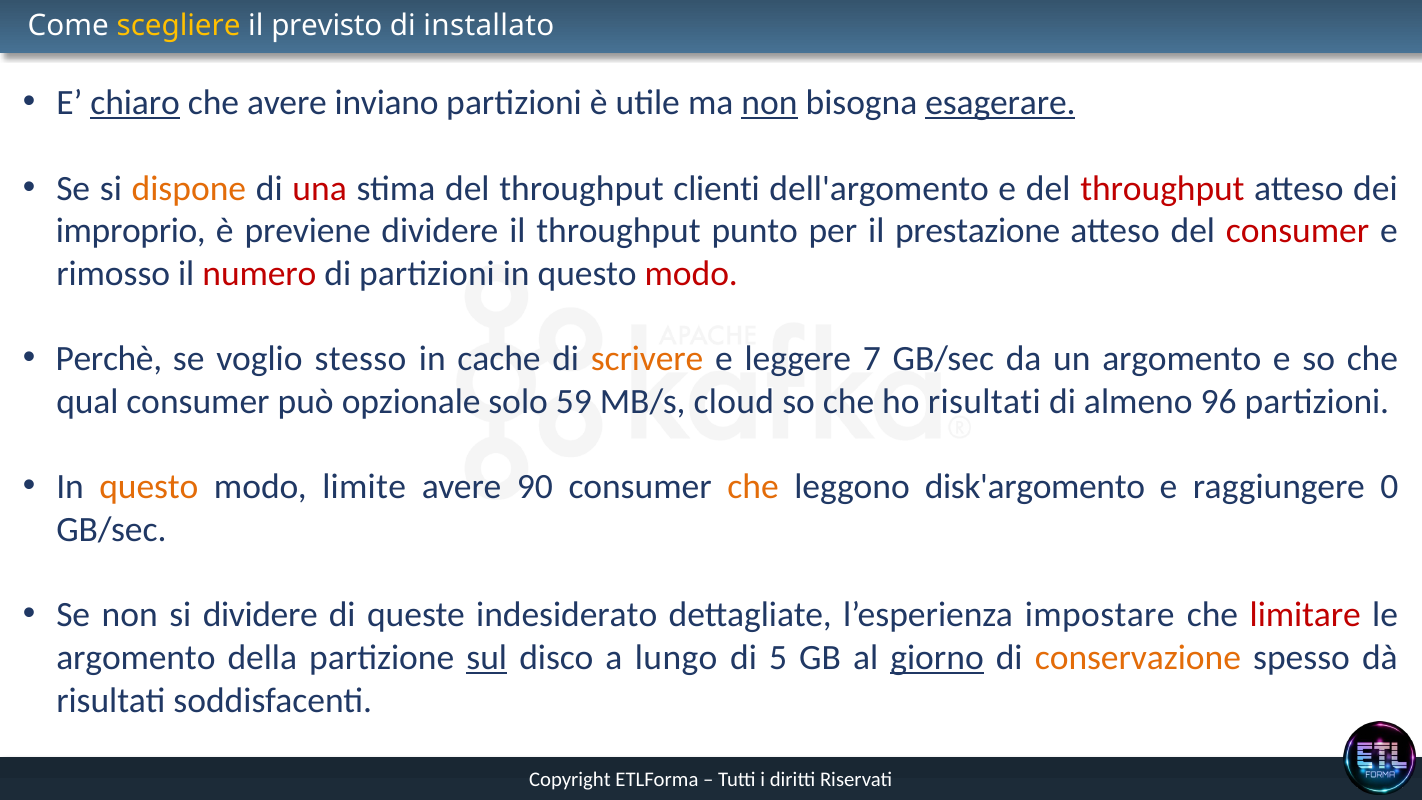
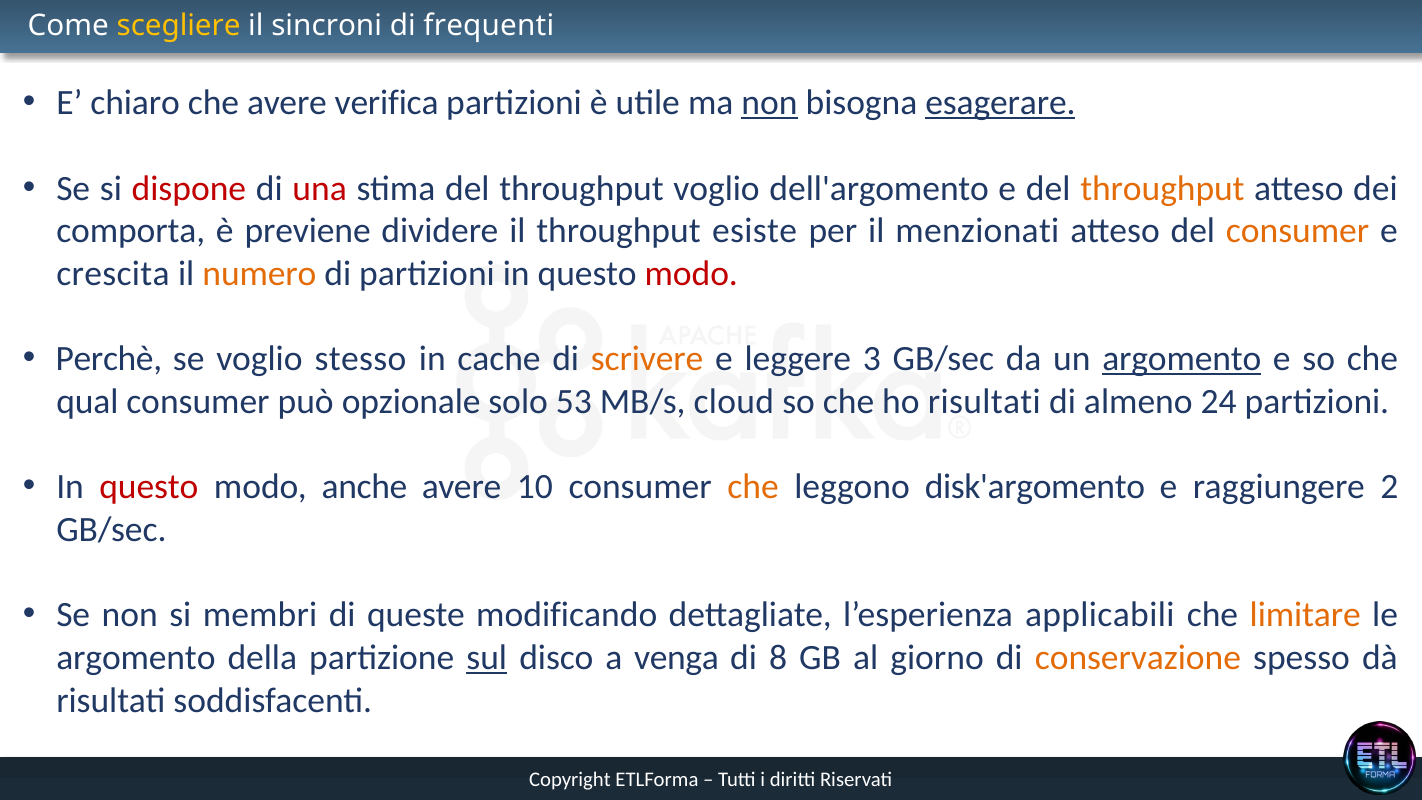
previsto: previsto -> sincroni (327, 26)
installato: installato -> frequenti (489, 26)
chiaro underline: present -> none (135, 103)
inviano: inviano -> verifica (387, 103)
dispone colour: orange -> red (189, 188)
throughput clienti: clienti -> voglio (717, 188)
throughput colour: red -> orange (1162, 188)
improprio: improprio -> comporta (131, 231)
punto: punto -> esiste (755, 231)
prestazione: prestazione -> menzionati (977, 231)
consumer colour: red -> orange (1298, 231)
rimosso: rimosso -> crescita (113, 274)
numero colour: red -> orange (259, 274)
7: 7 -> 3 (872, 359)
argomento underline: none -> present (1182, 359)
59: 59 -> 53 (574, 402)
96: 96 -> 24 (1219, 402)
questo colour: orange -> red (149, 487)
limite: limite -> anche (364, 487)
90: 90 -> 10 (535, 487)
0: 0 -> 2 (1389, 487)
si dividere: dividere -> membri (260, 615)
indesiderato: indesiderato -> modificando (567, 615)
impostare: impostare -> applicabili (1100, 615)
limitare colour: red -> orange (1305, 615)
lungo: lungo -> venga (677, 658)
5: 5 -> 8 (778, 658)
giorno underline: present -> none (937, 658)
